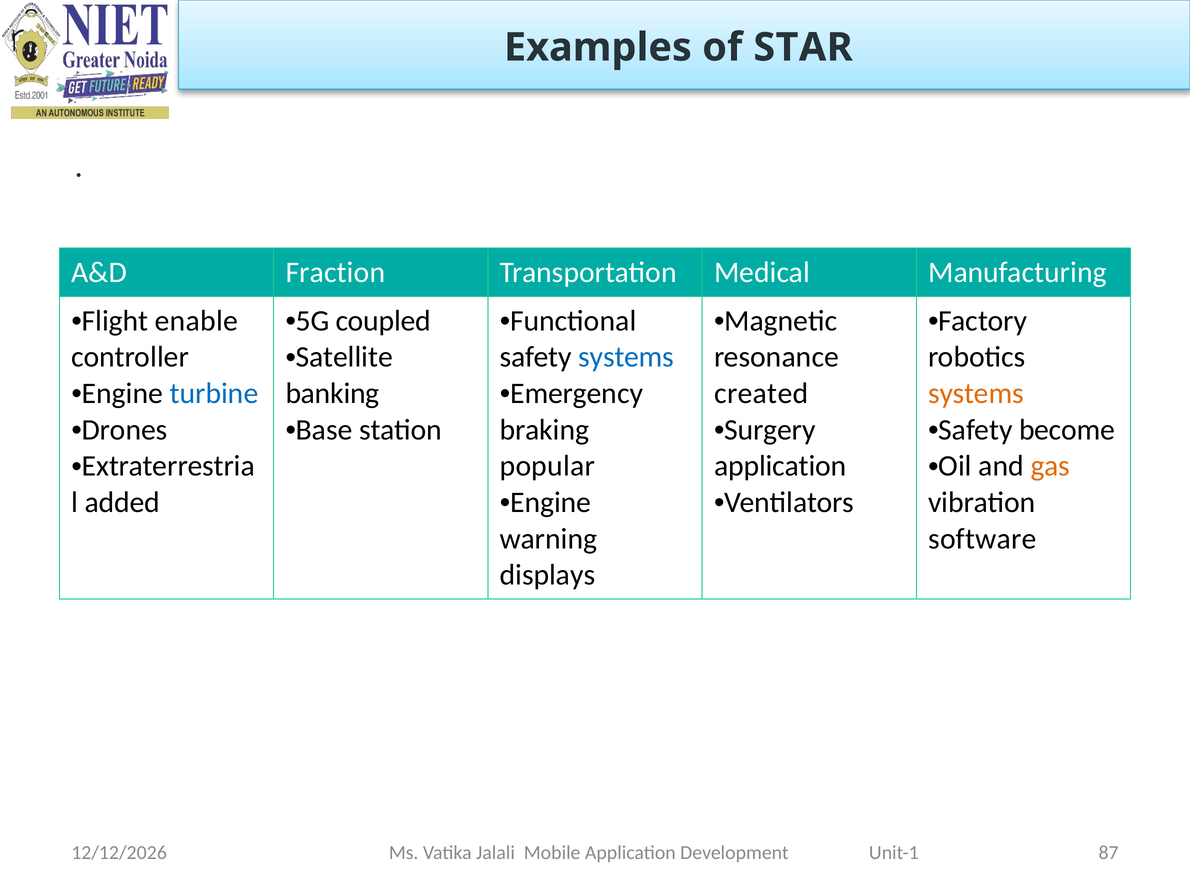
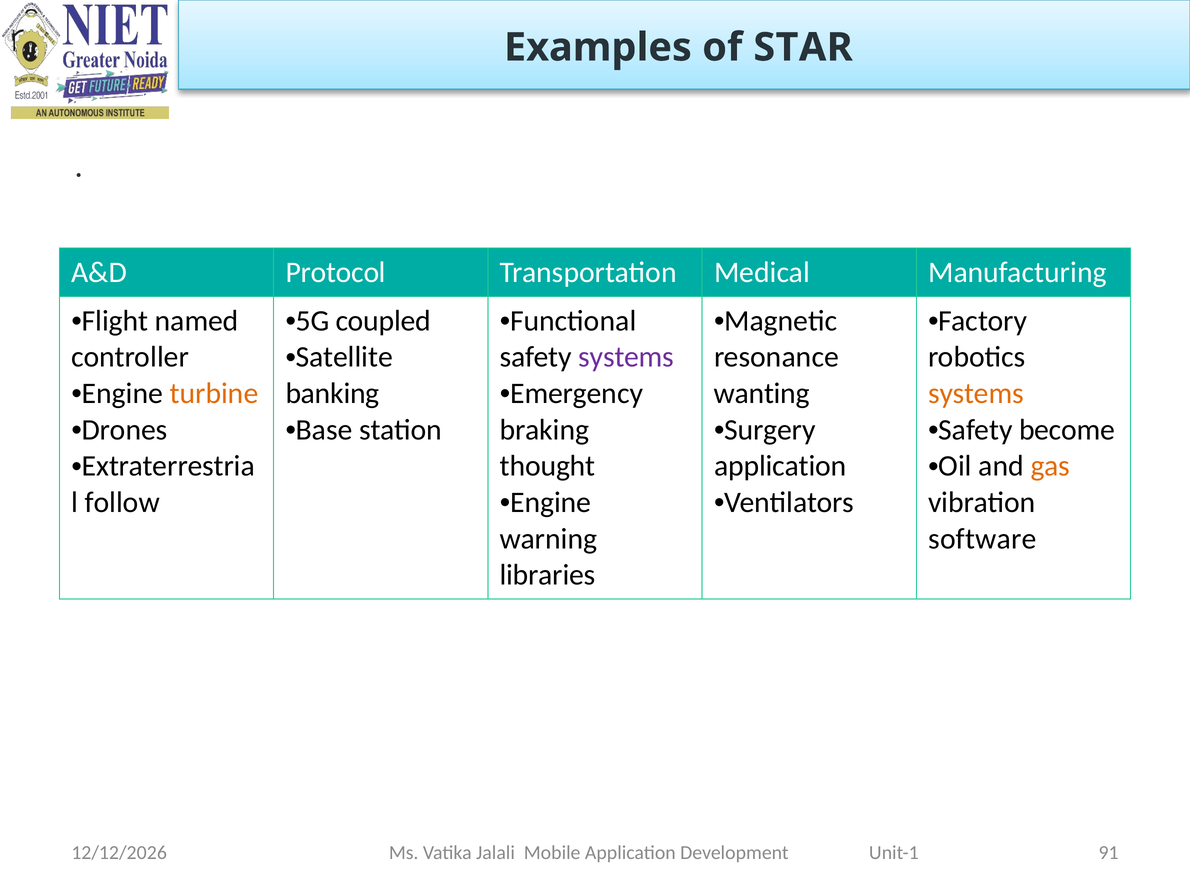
Fraction: Fraction -> Protocol (336, 272)
enable: enable -> named (197, 321)
systems colour: blue -> purple (626, 357)
turbine colour: blue -> orange (214, 393)
created: created -> wanting (762, 393)
popular: popular -> thought (548, 466)
added: added -> follow (122, 502)
displays: displays -> libraries (548, 575)
87: 87 -> 91 (1109, 852)
